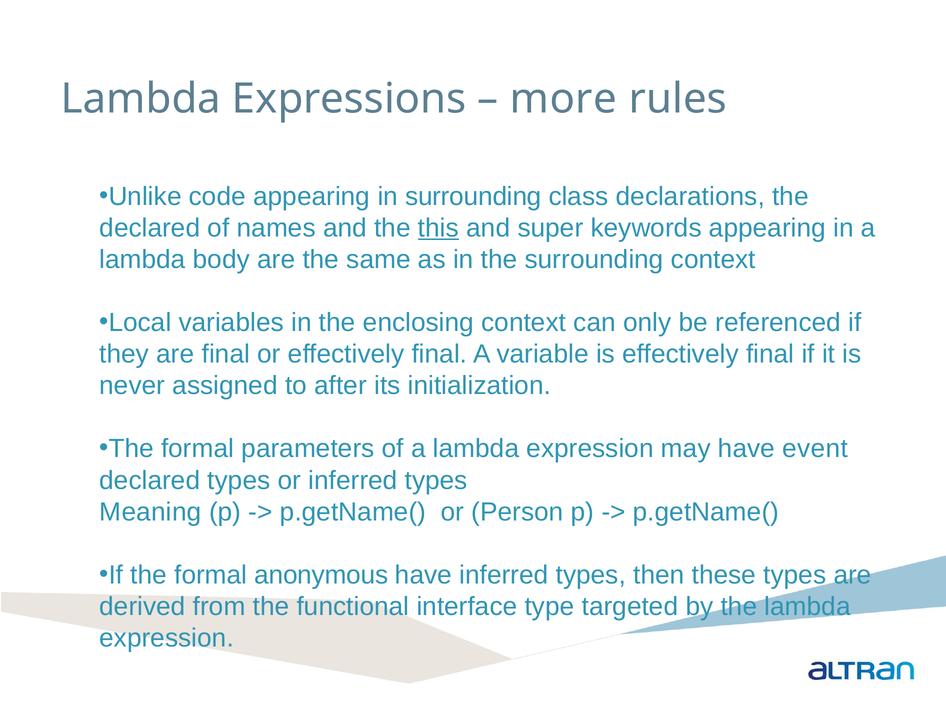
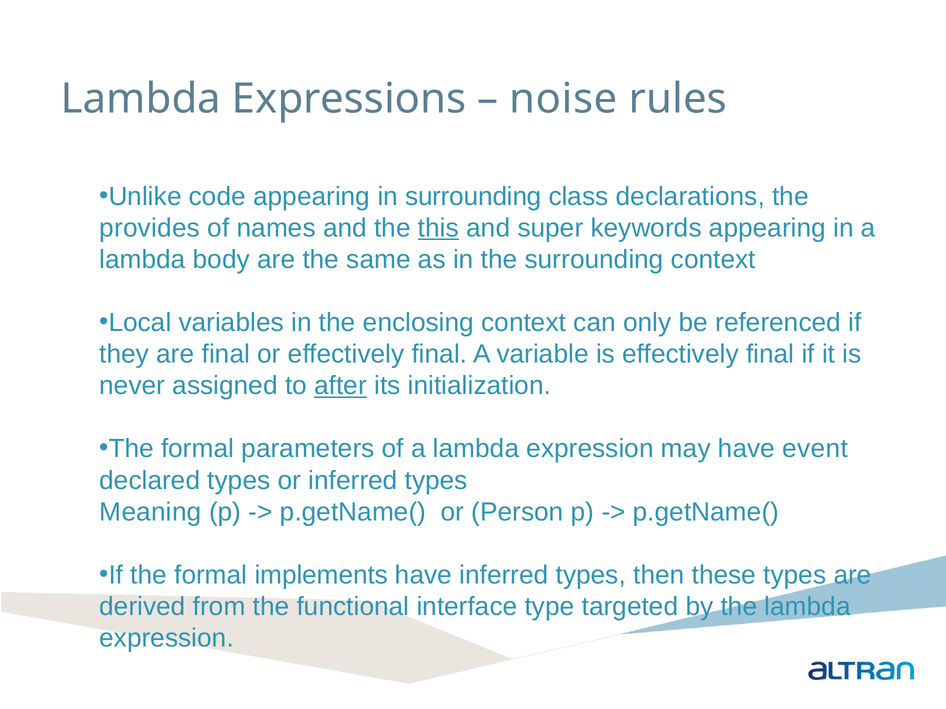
more: more -> noise (563, 99)
declared: declared -> provides (150, 228)
after underline: none -> present (341, 386)
anonymous: anonymous -> implements (321, 575)
